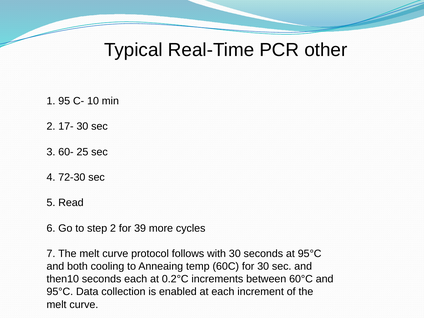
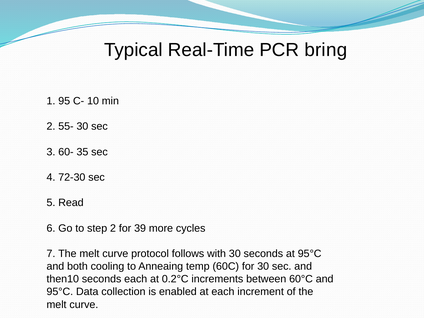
other: other -> bring (326, 50)
17-: 17- -> 55- (66, 126)
25: 25 -> 35 (82, 152)
